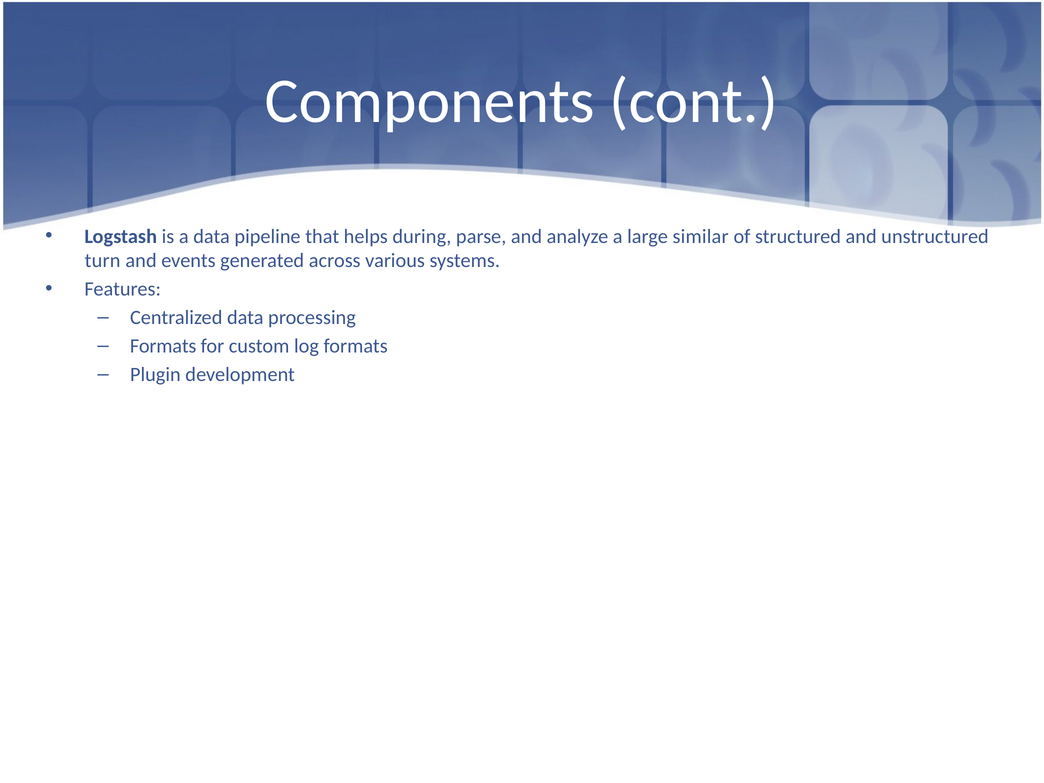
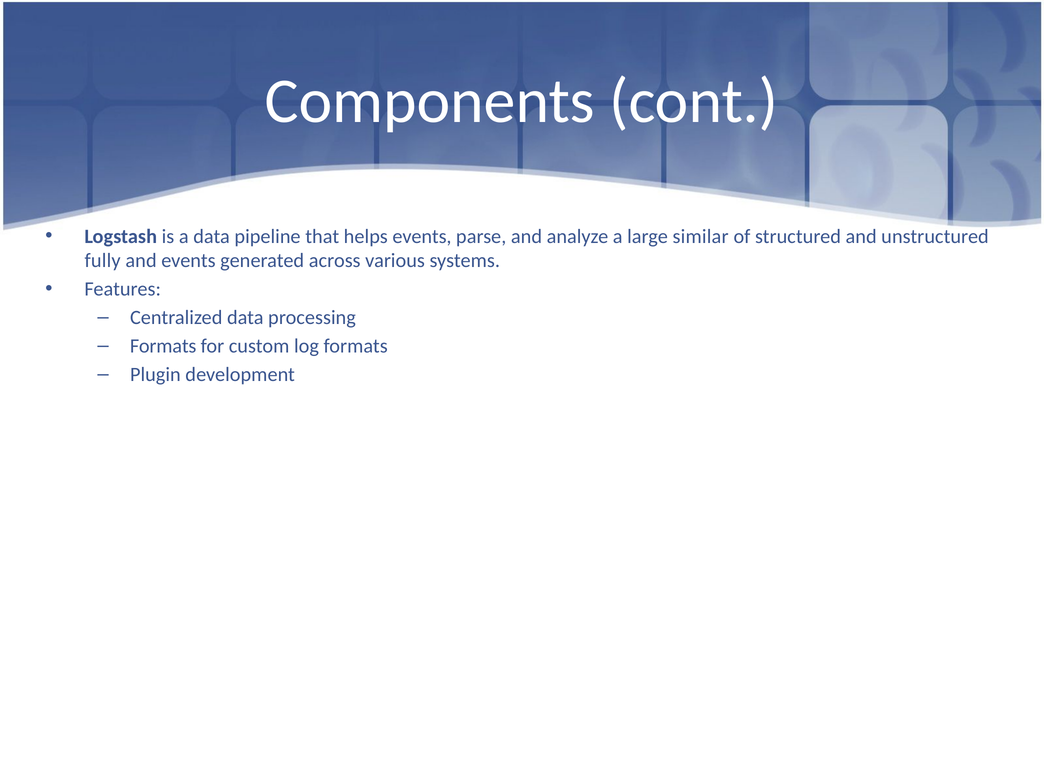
helps during: during -> events (422, 236)
turn: turn -> fully (103, 261)
